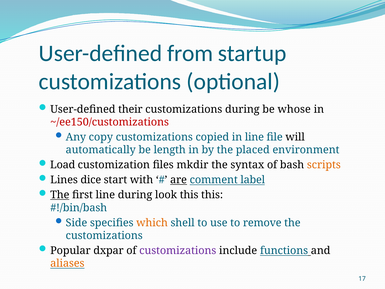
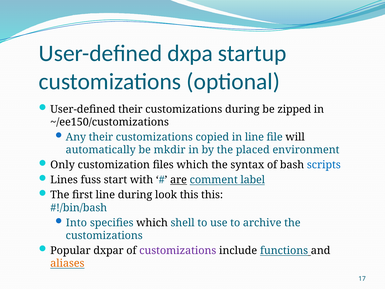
from: from -> dxpa (190, 53)
whose: whose -> zipped (294, 109)
~/ee150/customizations colour: red -> black (110, 122)
Any copy: copy -> their (101, 137)
length: length -> mkdir (170, 150)
Load: Load -> Only (63, 165)
files mkdir: mkdir -> which (192, 165)
scripts colour: orange -> blue (324, 165)
dice: dice -> fuss (91, 180)
The underline: present -> none (60, 195)
Side: Side -> Into (76, 223)
which colour: orange -> black (152, 223)
remove: remove -> archive (262, 223)
